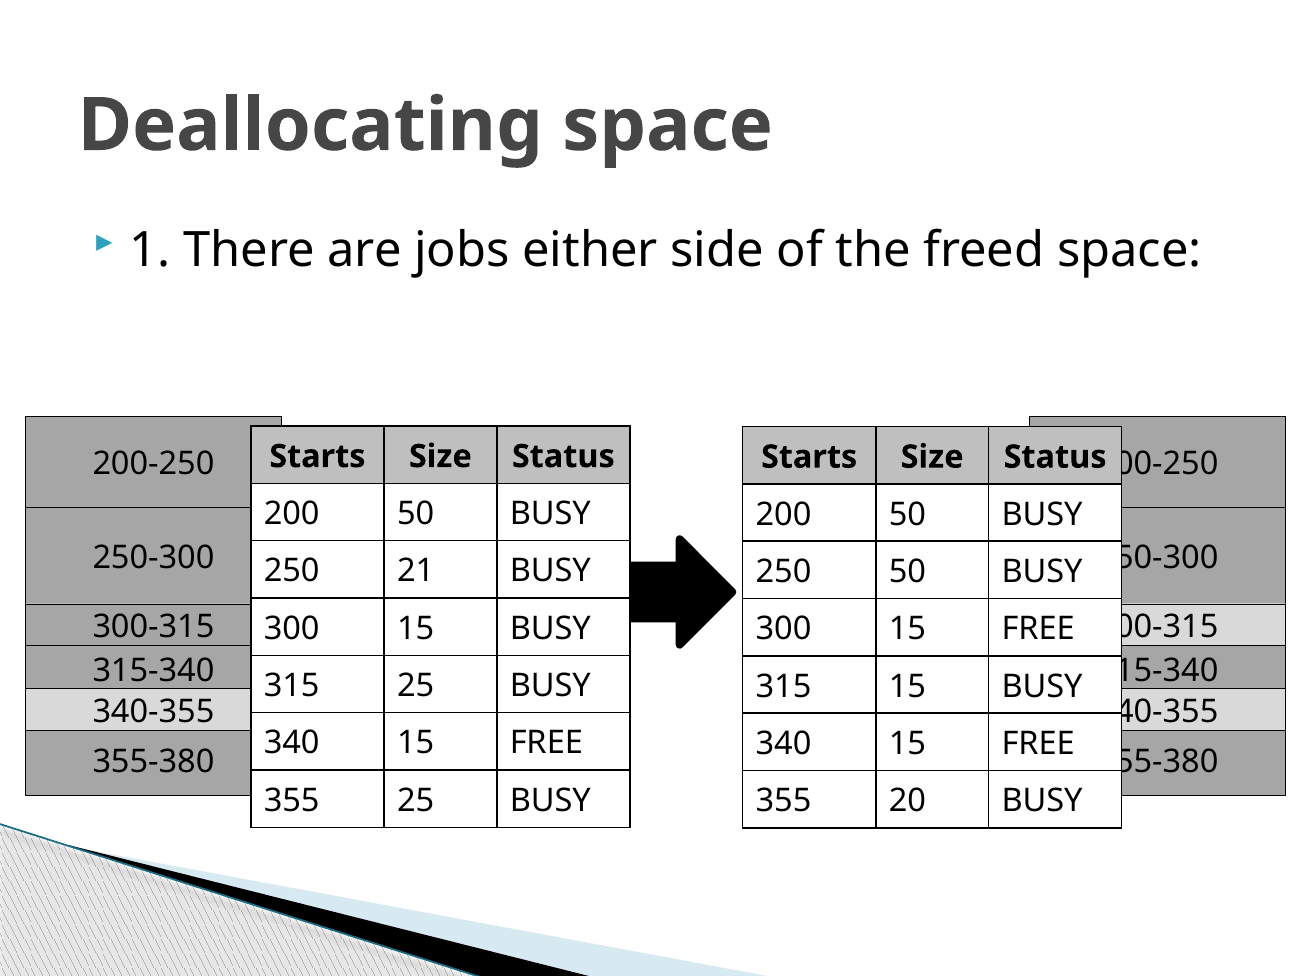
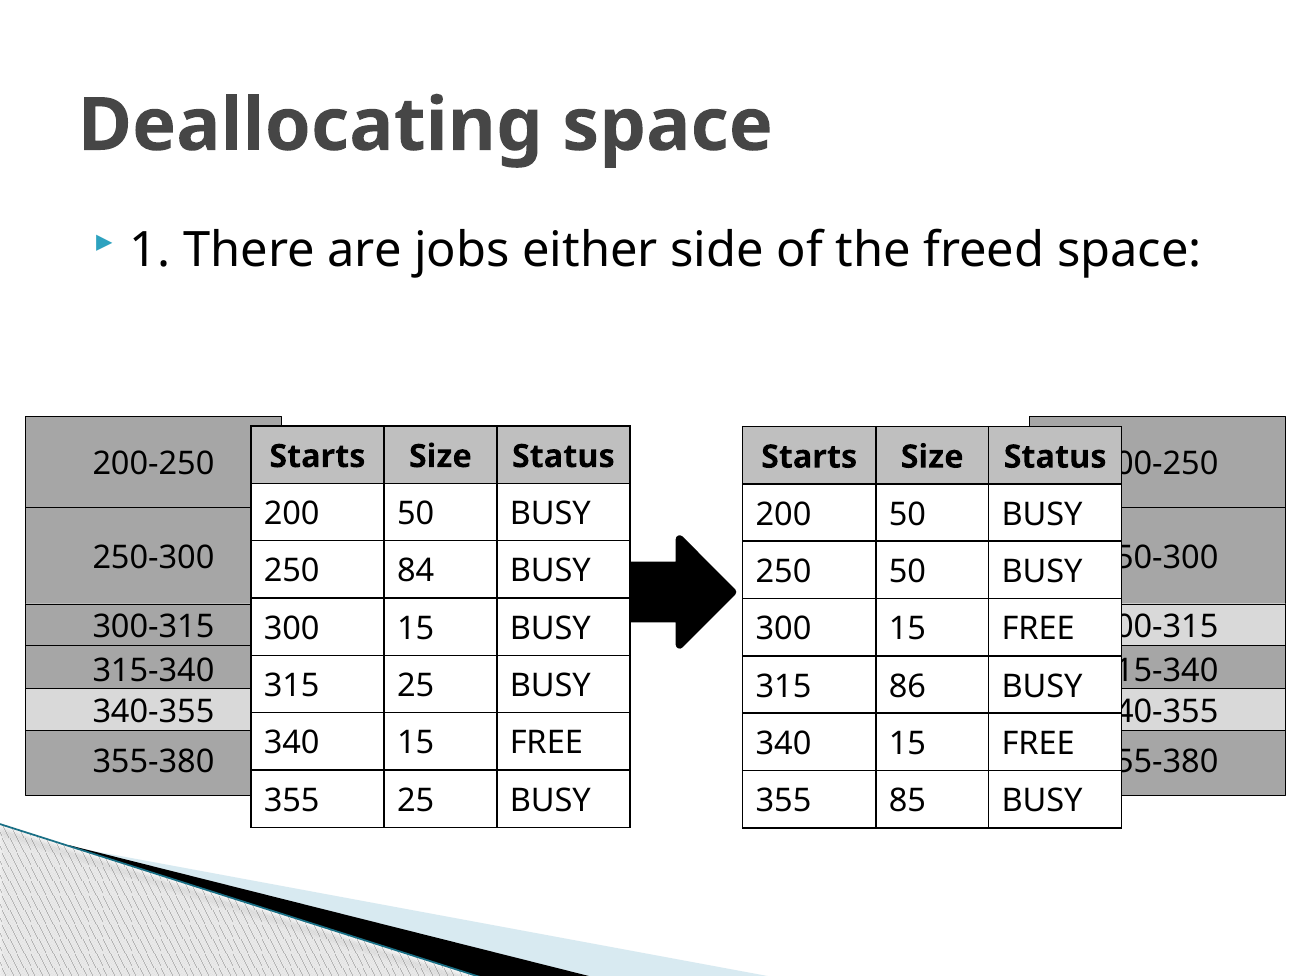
21: 21 -> 84 (416, 571)
315 15: 15 -> 86 (907, 686)
20: 20 -> 85 (907, 801)
